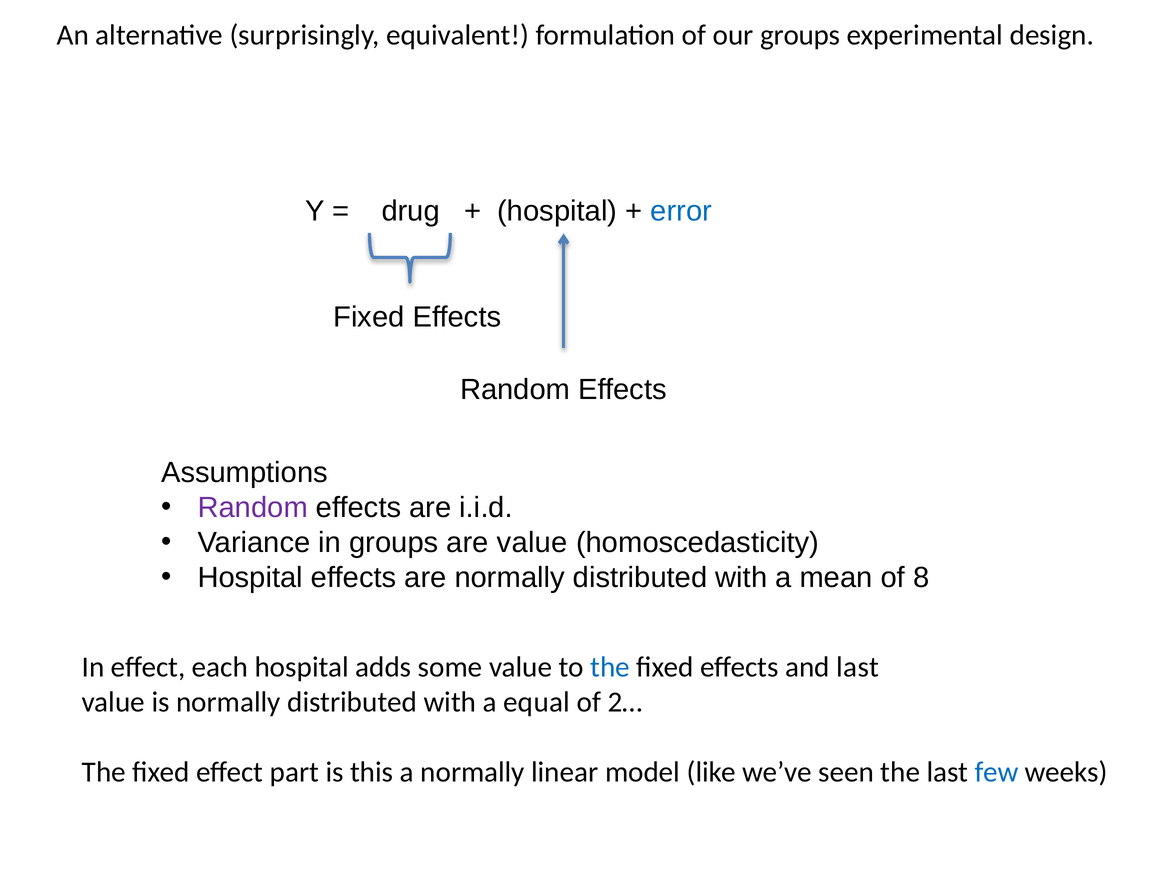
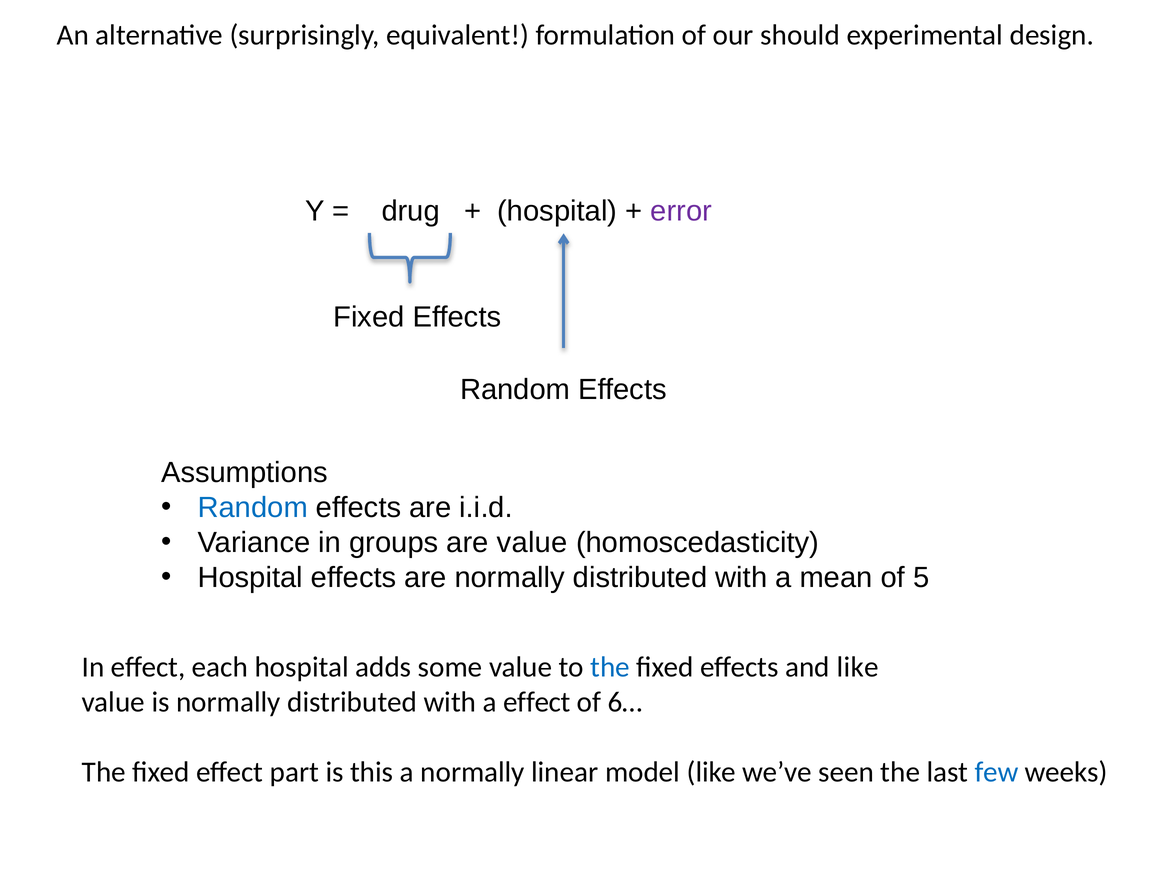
our groups: groups -> should (800, 35)
error colour: blue -> purple (681, 211)
Random colour: purple -> blue (253, 508)
8: 8 -> 5 (921, 578)
and last: last -> like (858, 667)
a equal: equal -> effect (537, 702)
2…: 2… -> 6… (625, 702)
